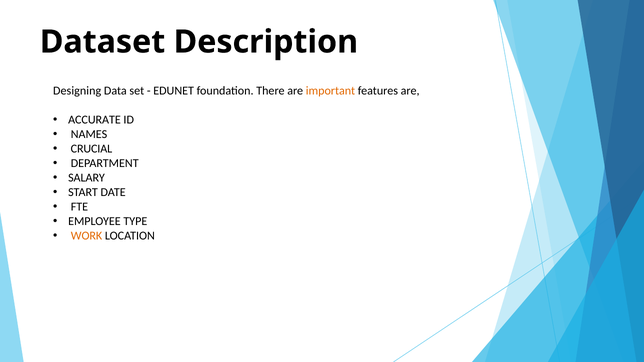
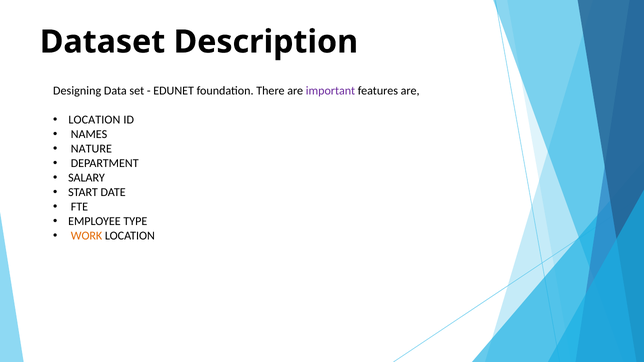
important colour: orange -> purple (330, 91)
ACCURATE: ACCURATE -> LOCATION (94, 120)
CRUCIAL: CRUCIAL -> NATURE (91, 149)
